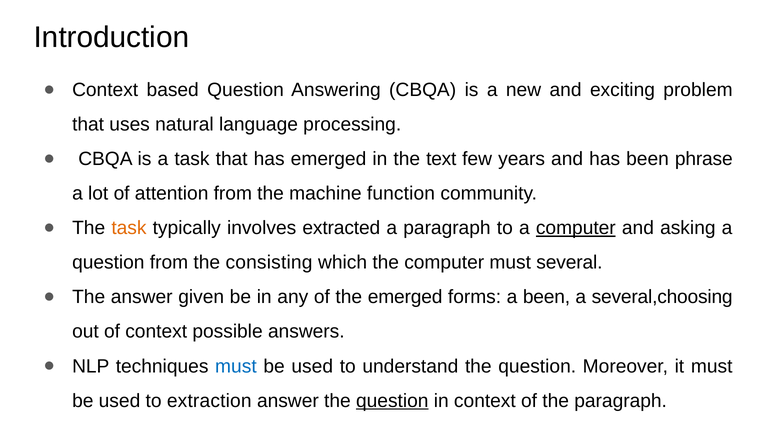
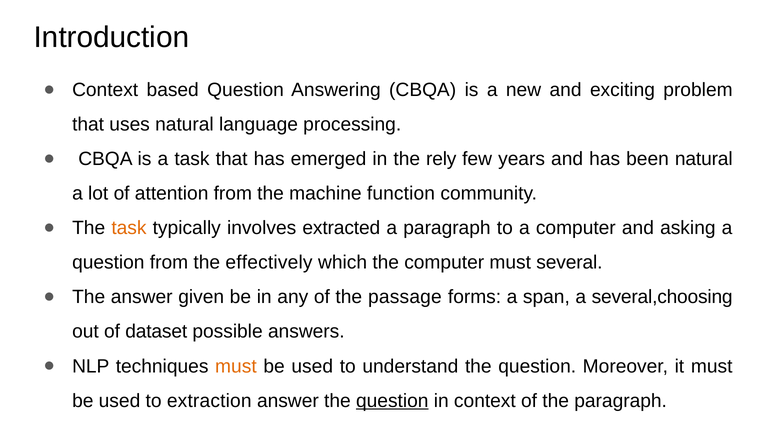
text: text -> rely (441, 159)
been phrase: phrase -> natural (704, 159)
computer underline: present -> none (576, 228)
consisting: consisting -> effectively (269, 262)
the emerged: emerged -> passage (405, 297)
a been: been -> span (546, 297)
of context: context -> dataset (156, 331)
must colour: blue -> orange (236, 366)
